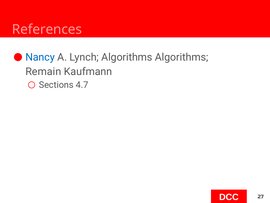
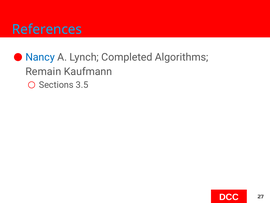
References colour: pink -> light blue (47, 29)
Lynch Algorithms: Algorithms -> Completed (127, 57)
4.7: 4.7 -> 3.5 (82, 85)
